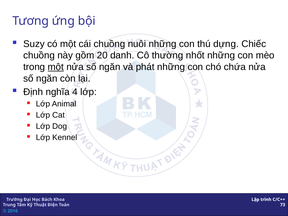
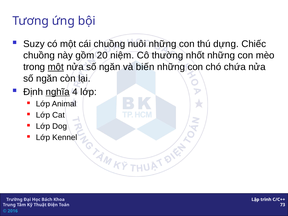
danh: danh -> niệm (122, 55)
phát: phát -> biến (145, 67)
nghĩa underline: none -> present (58, 92)
